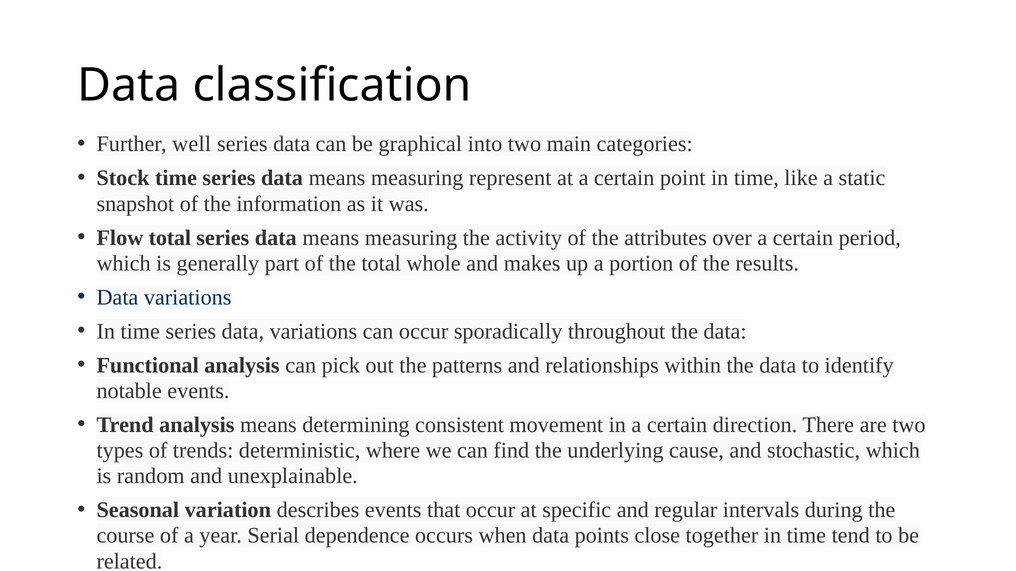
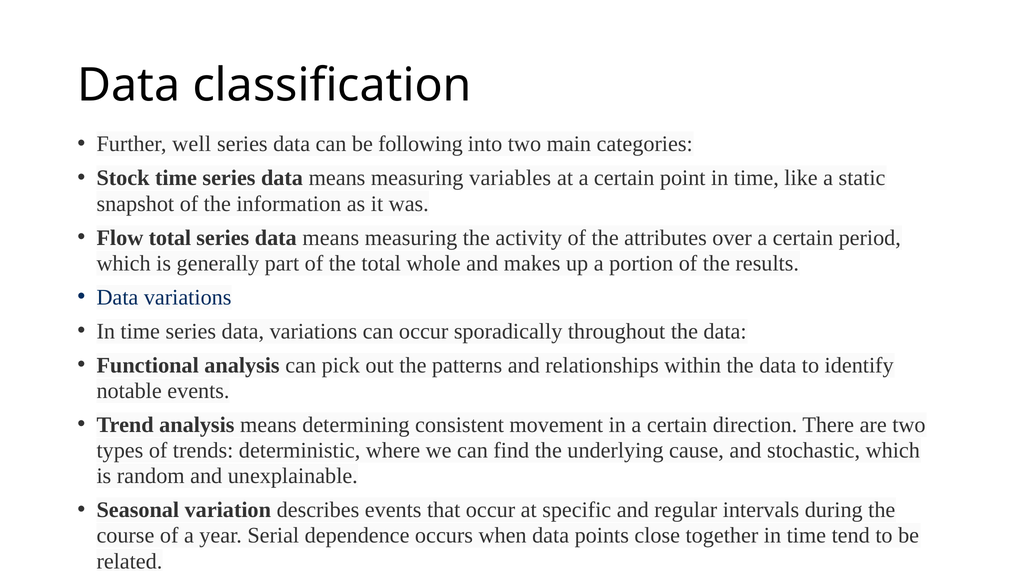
graphical: graphical -> following (420, 144)
represent: represent -> variables (510, 178)
